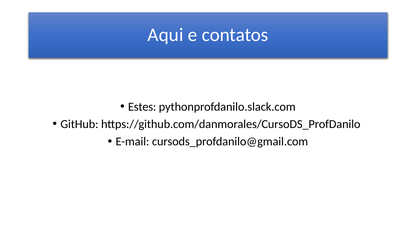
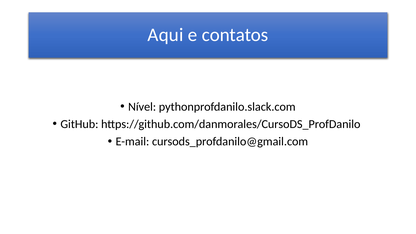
Estes: Estes -> Nível (142, 107)
